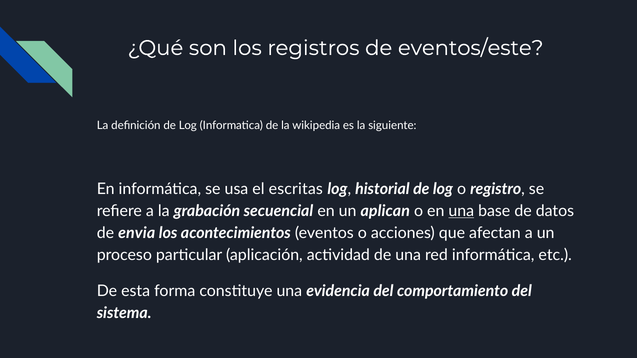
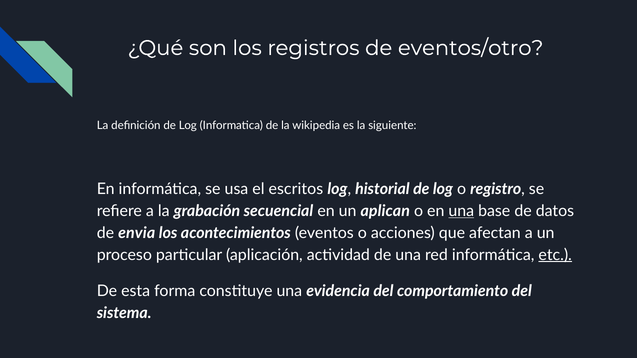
eventos/este: eventos/este -> eventos/otro (471, 48)
escritas: escritas -> escritos (296, 189)
etc underline: none -> present (555, 255)
